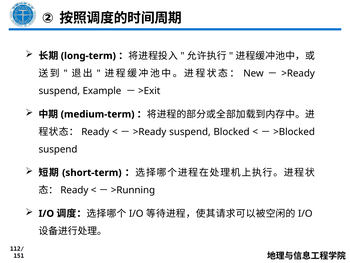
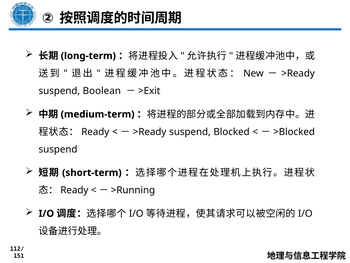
Example: Example -> Boolean (102, 91)
